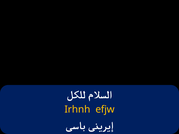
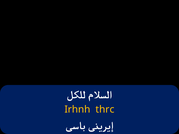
efjw: efjw -> thrc (105, 110)
